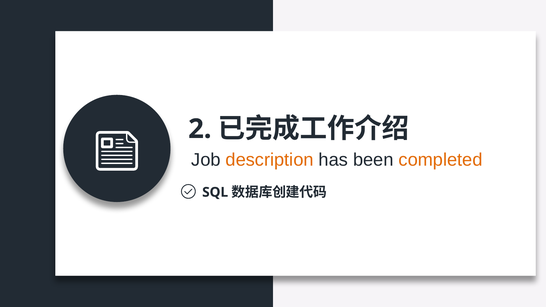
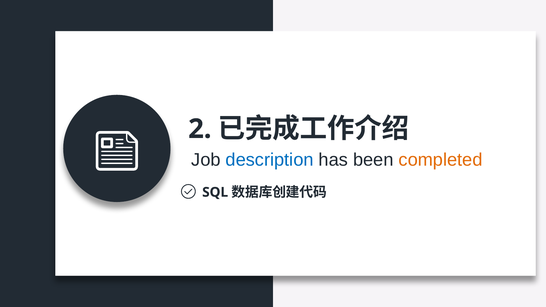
description colour: orange -> blue (270, 160)
